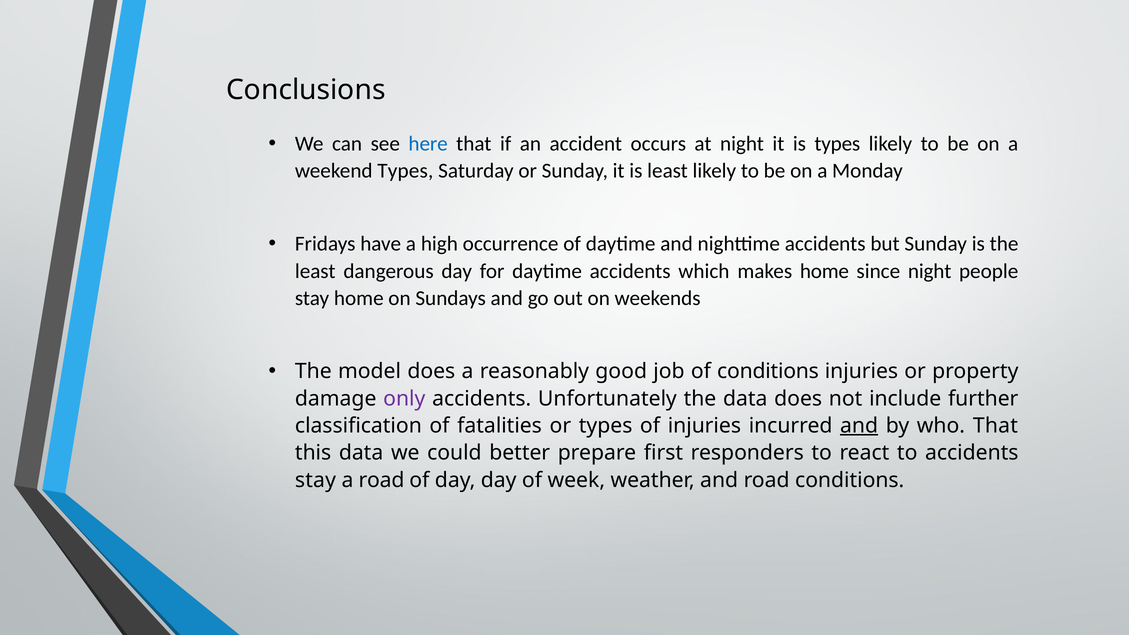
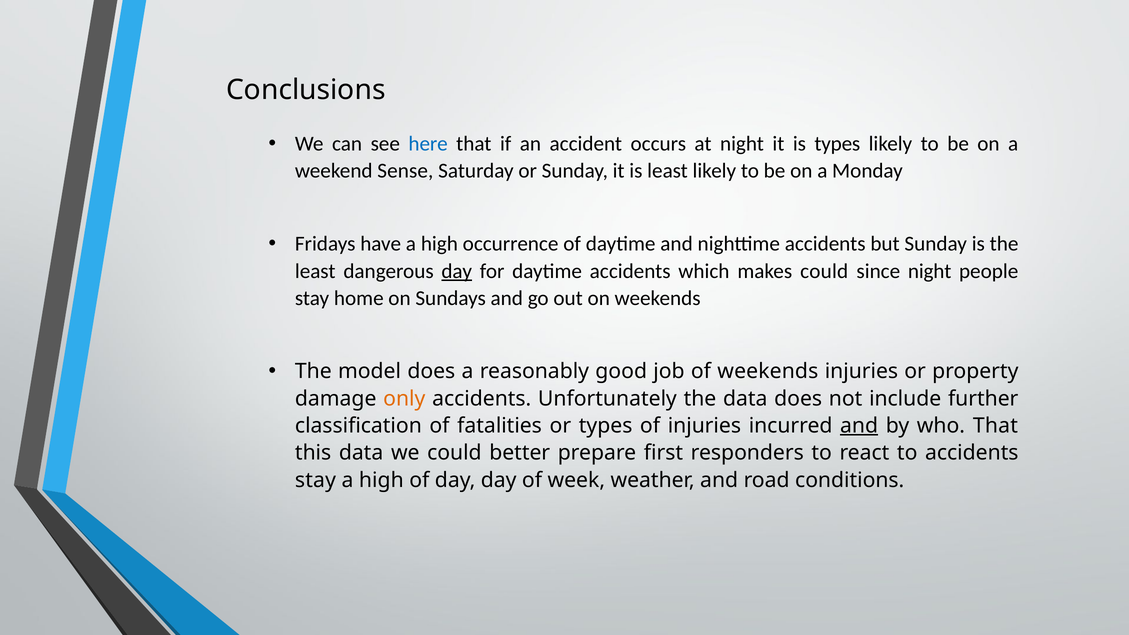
weekend Types: Types -> Sense (405, 171)
day underline: none -> present (457, 271)
makes home: home -> could (824, 271)
of conditions: conditions -> weekends (768, 371)
only colour: purple -> orange (404, 399)
road: road -> high (381, 480)
